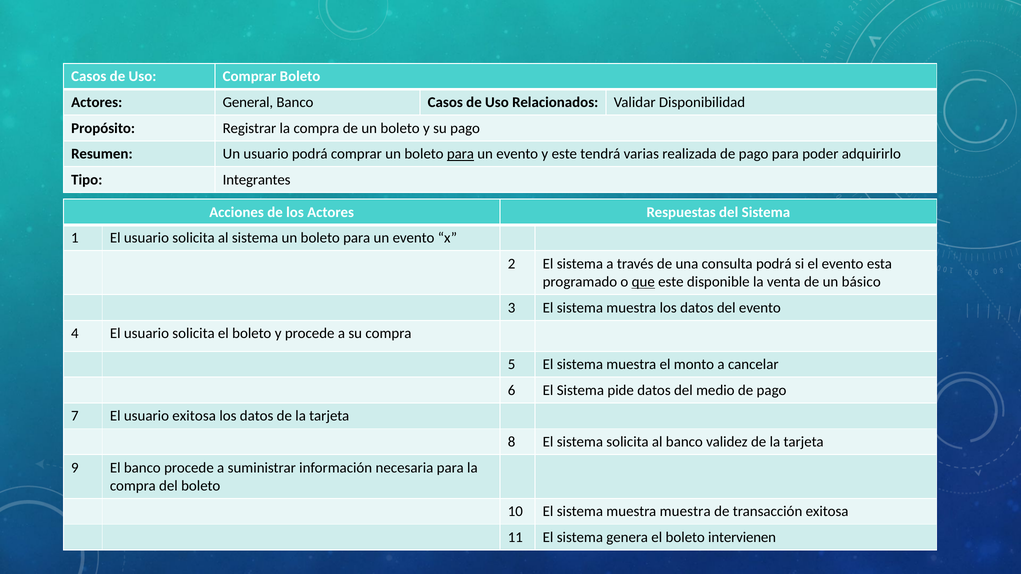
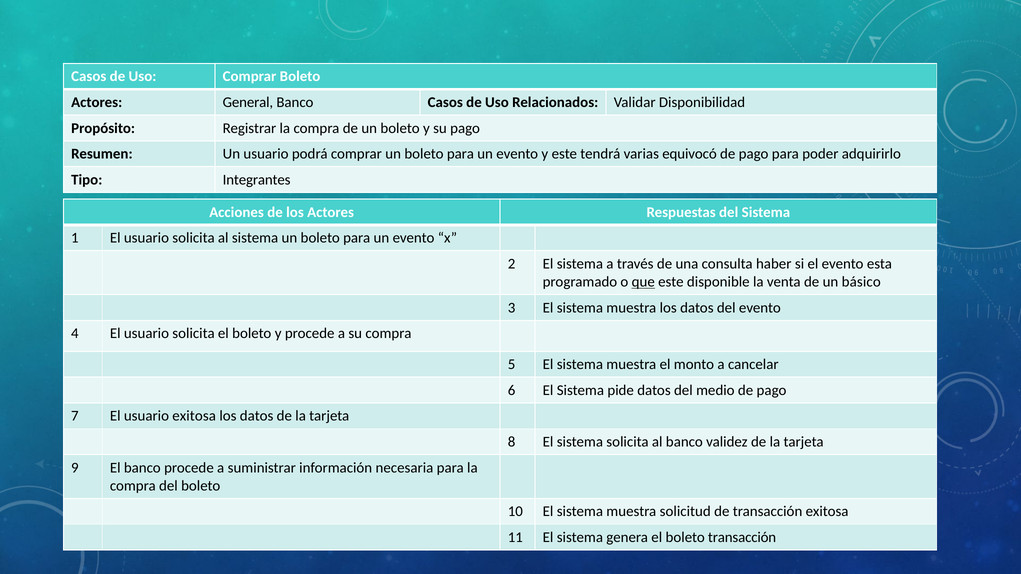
para underline: present -> none (460, 154)
realizada: realizada -> equivocó (690, 154)
consulta podrá: podrá -> haber (774, 264)
muestra muestra: muestra -> solicitud (685, 512)
boleto intervienen: intervienen -> transacción (742, 538)
